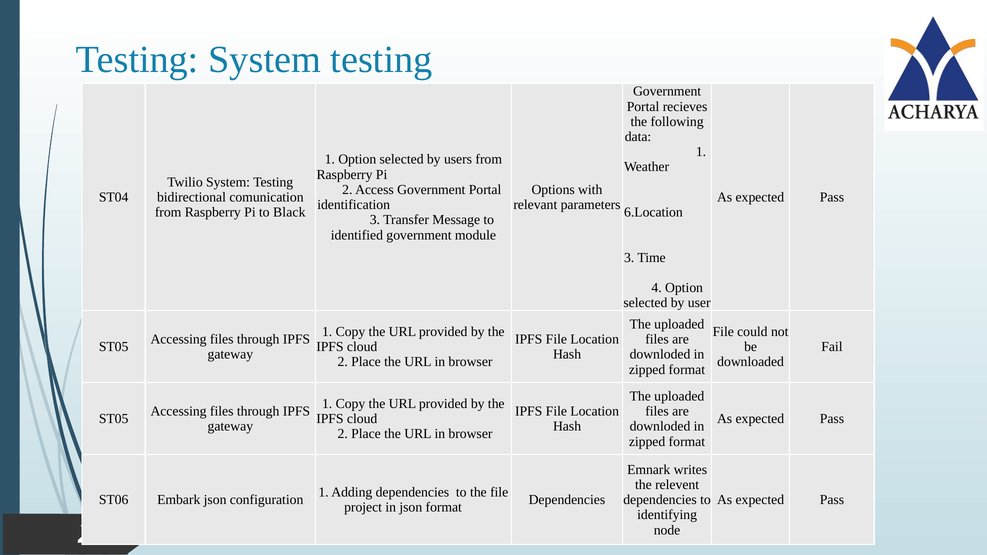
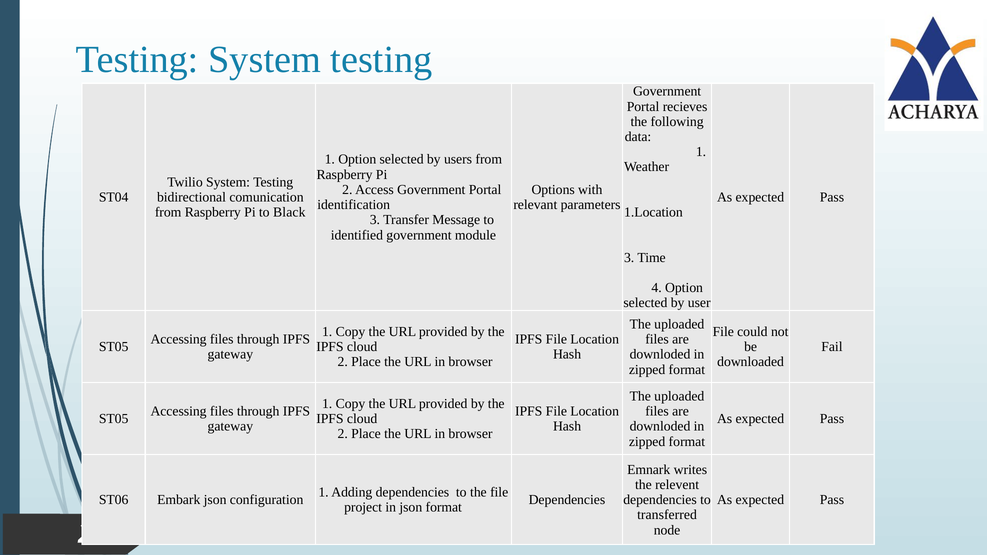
6.Location: 6.Location -> 1.Location (653, 212)
identifying: identifying -> transferred (667, 515)
